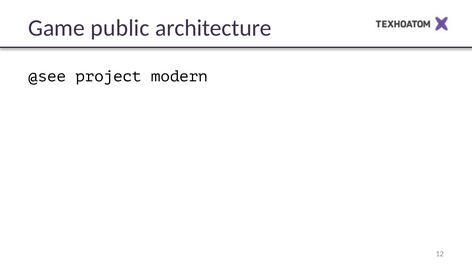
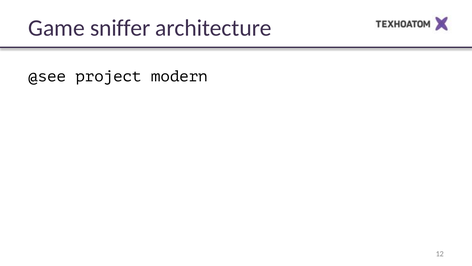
public: public -> sniffer (120, 28)
